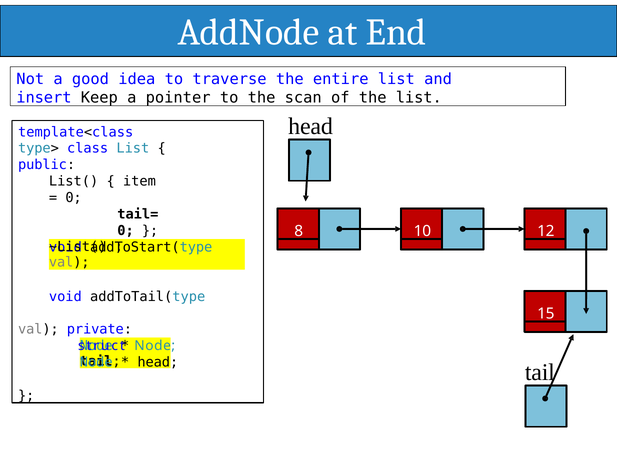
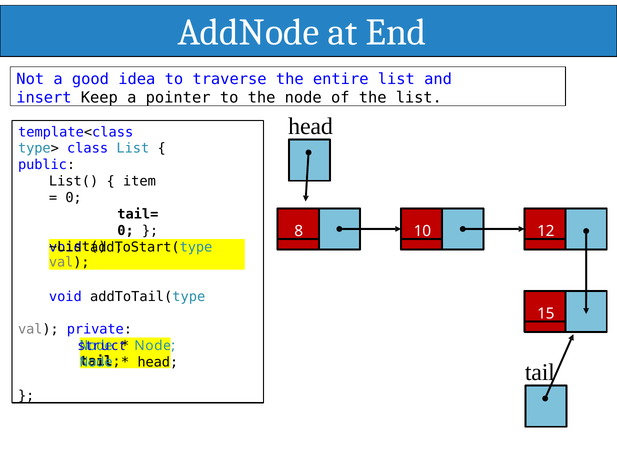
the scan: scan -> node (303, 98)
